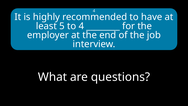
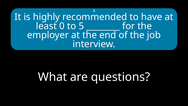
5: 5 -> 0 (62, 26)
to 4: 4 -> 5 (81, 26)
